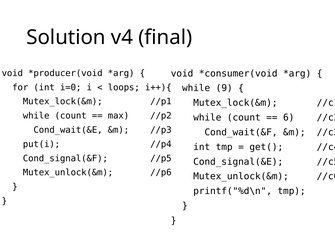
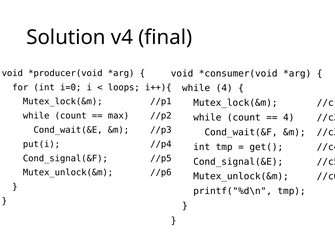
while 9: 9 -> 4 (224, 88)
6: 6 -> 4 (289, 118)
